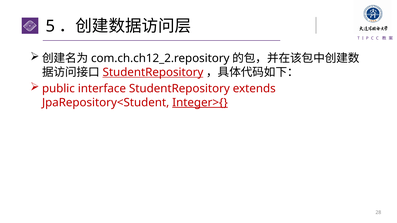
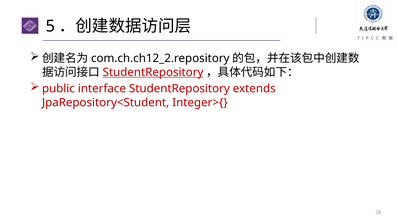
Integer>{ underline: present -> none (200, 103)
